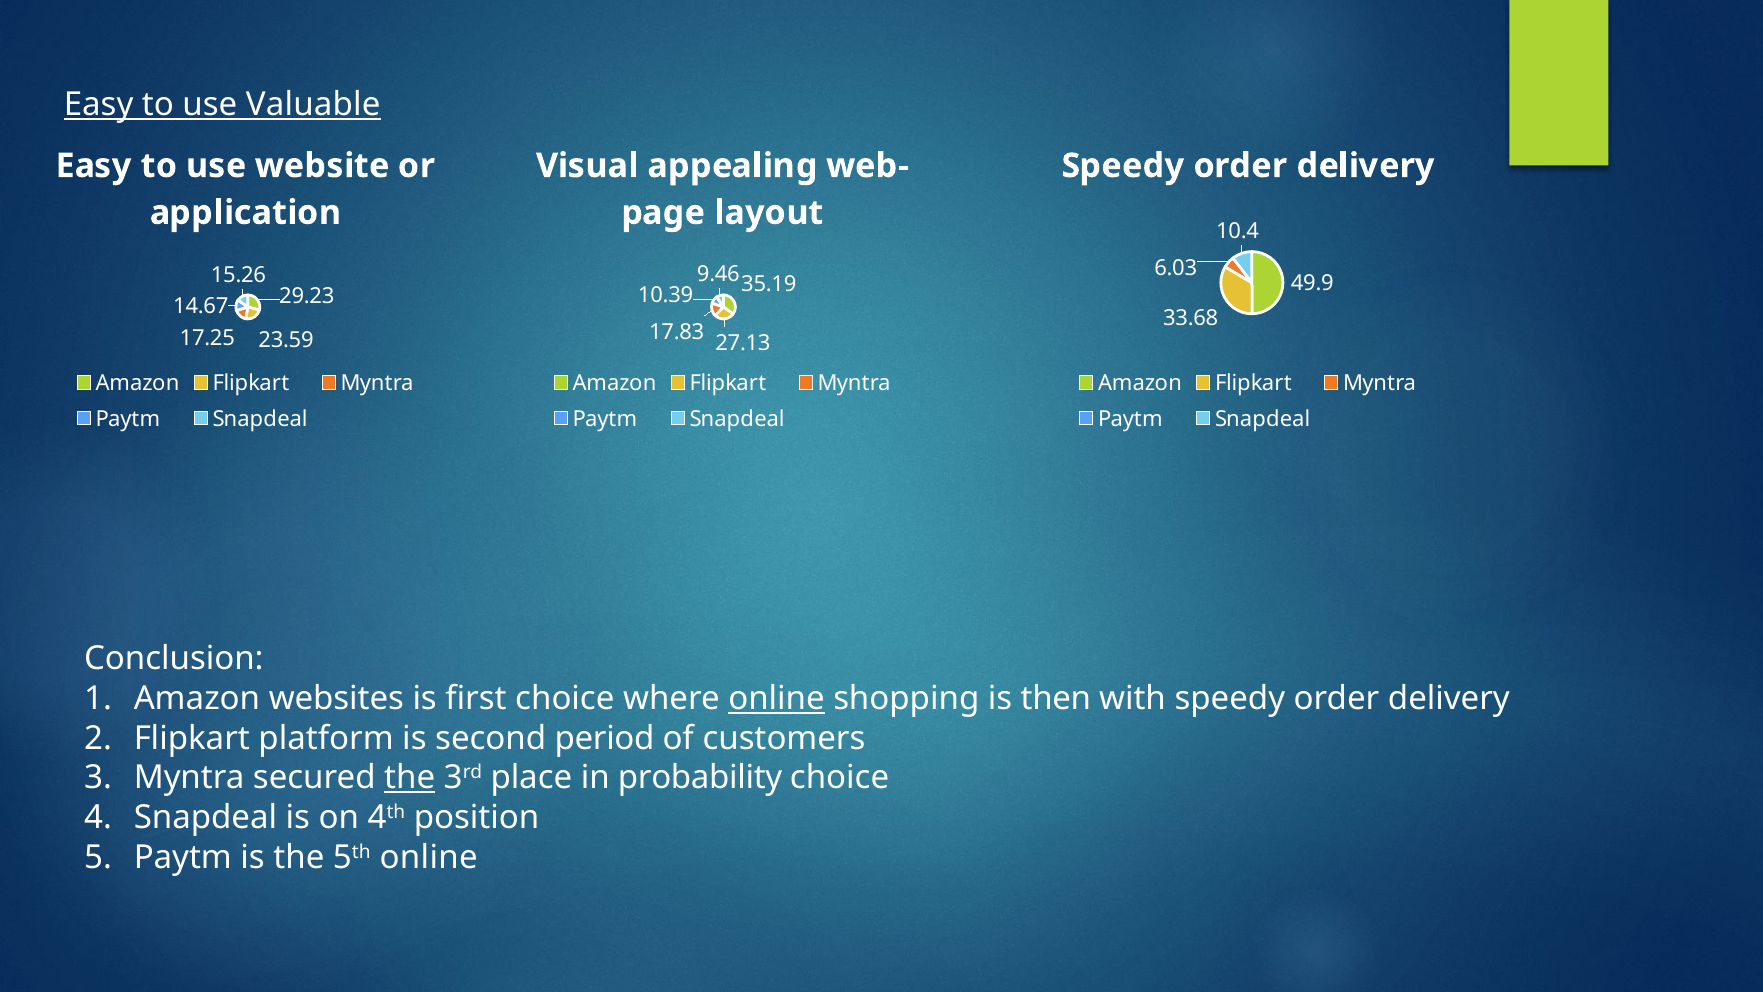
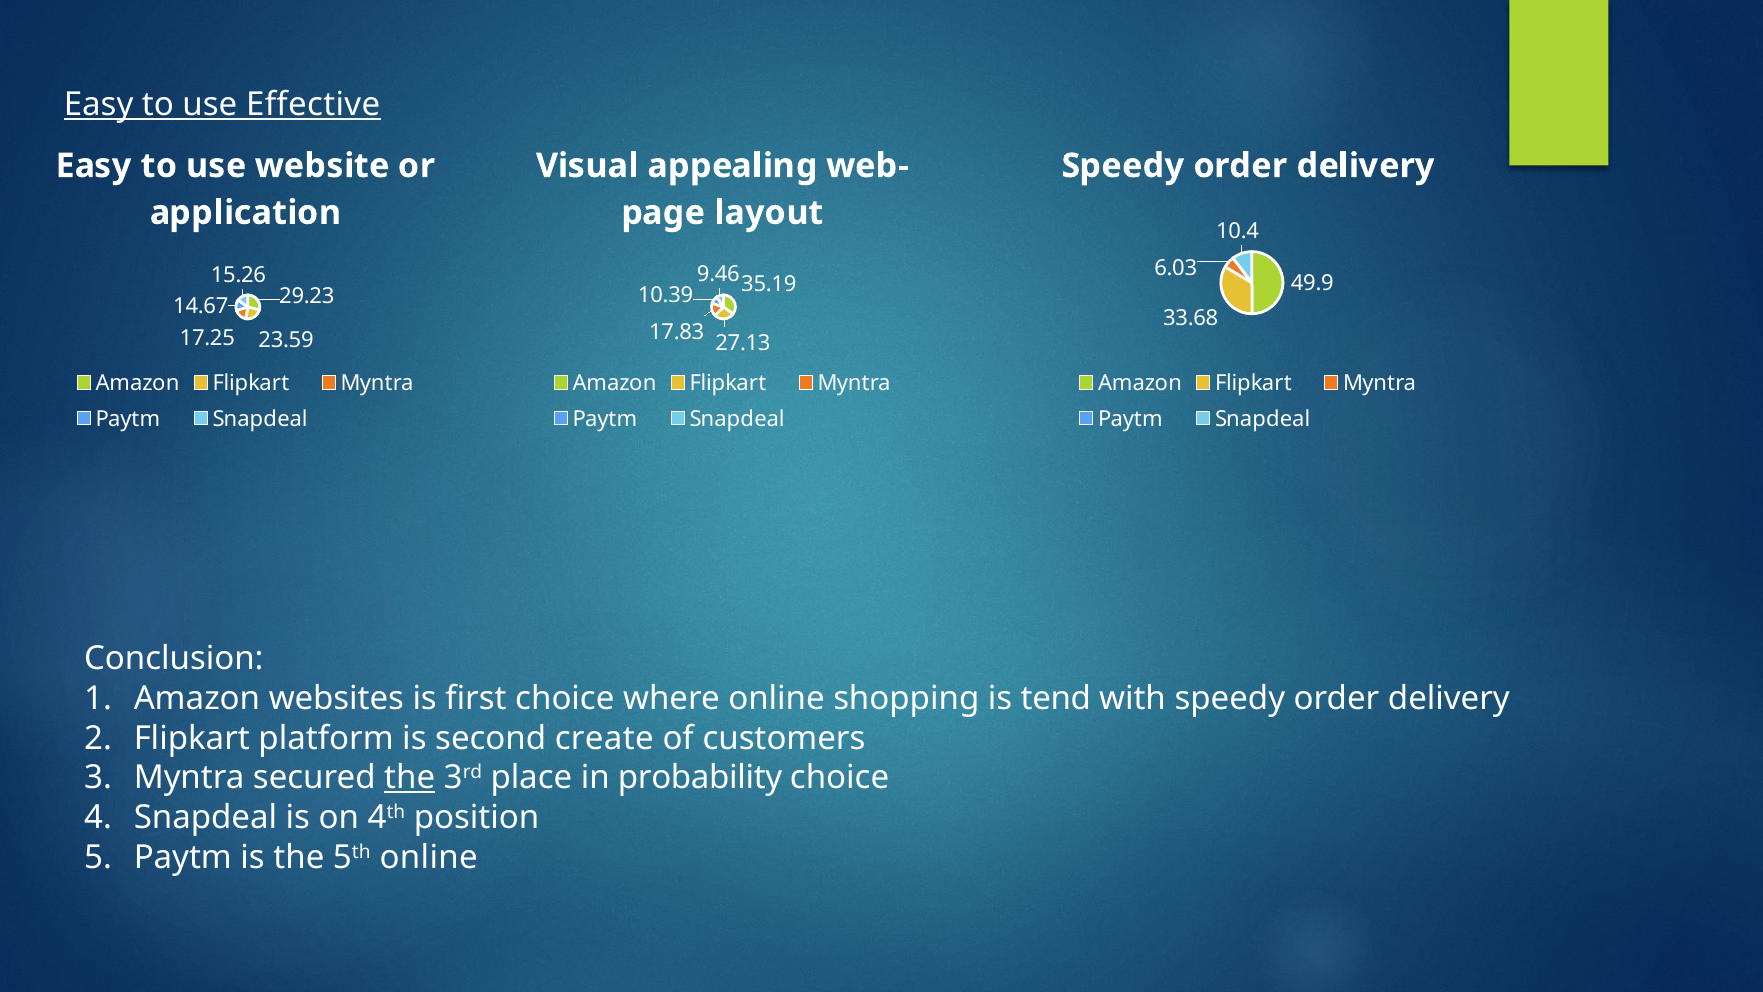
Valuable: Valuable -> Effective (313, 104)
online underline: present -> none (777, 698)
then: then -> tend (1056, 698)
period: period -> create (604, 738)
